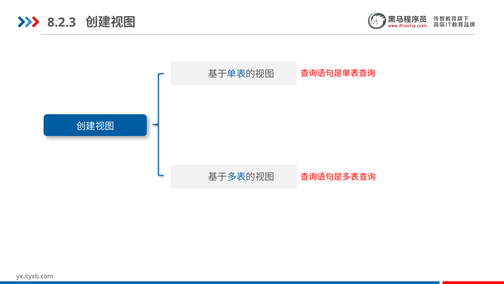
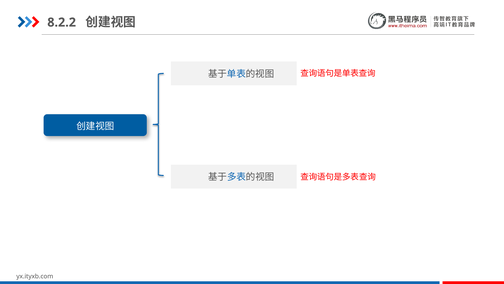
8.2.3: 8.2.3 -> 8.2.2 (62, 22)
